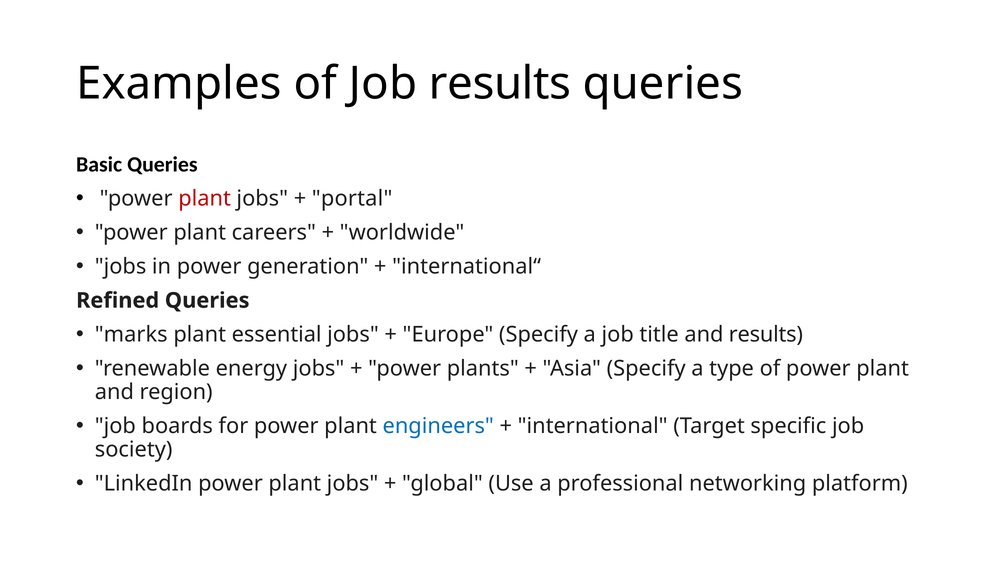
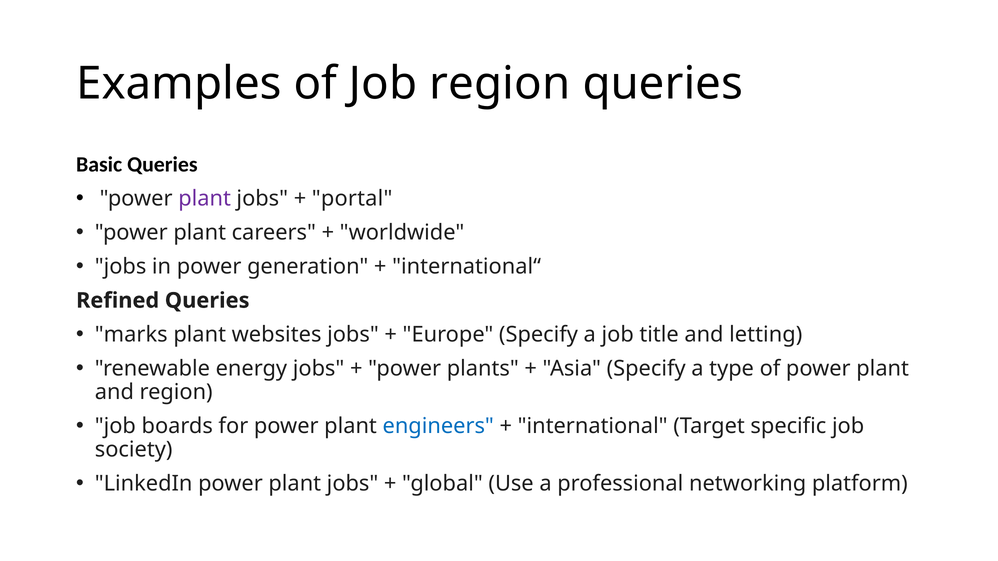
Job results: results -> region (500, 84)
plant colour: red -> purple (205, 199)
essential: essential -> websites (277, 335)
and results: results -> letting (766, 335)
